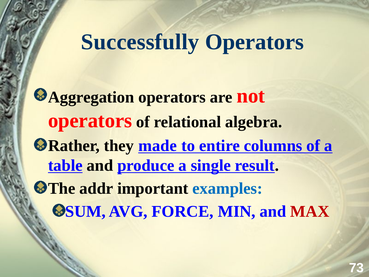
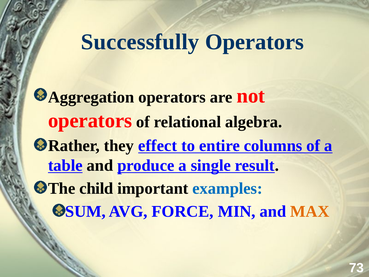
made: made -> effect (158, 146)
addr: addr -> child (96, 188)
MAX colour: red -> orange (310, 211)
